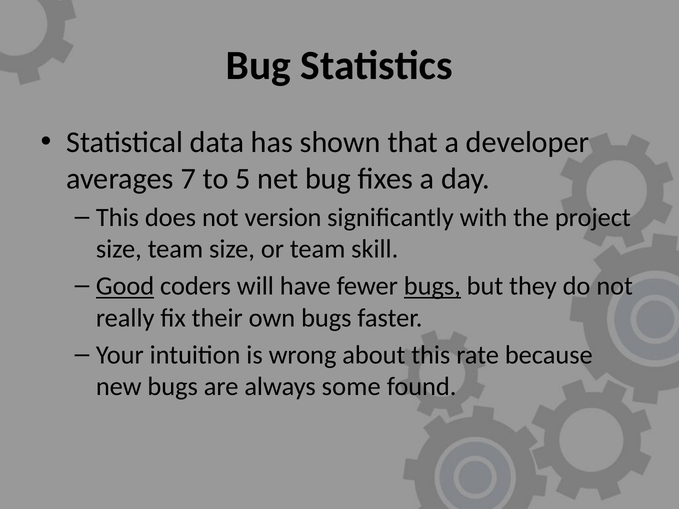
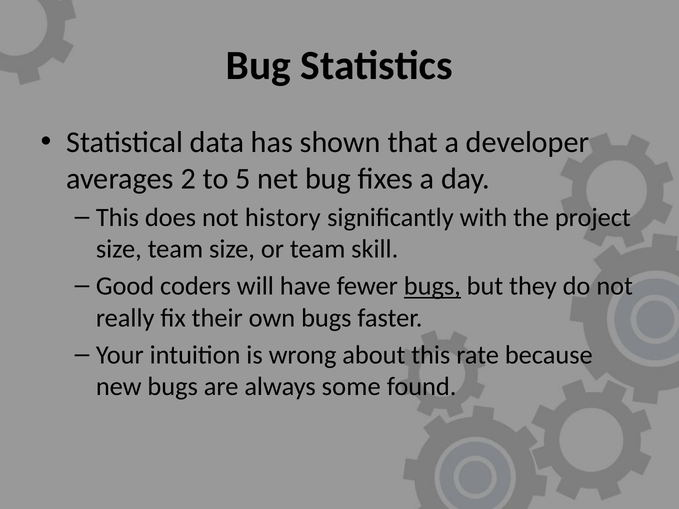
7: 7 -> 2 (188, 179)
version: version -> history (283, 218)
Good underline: present -> none (125, 286)
